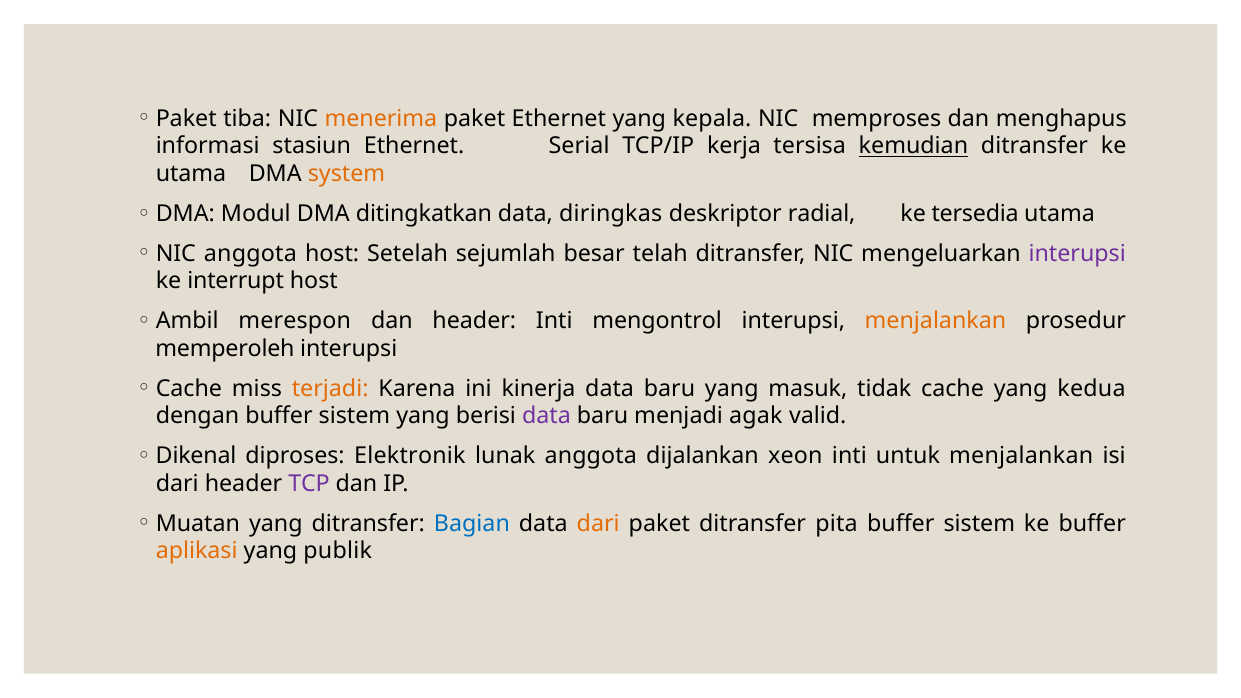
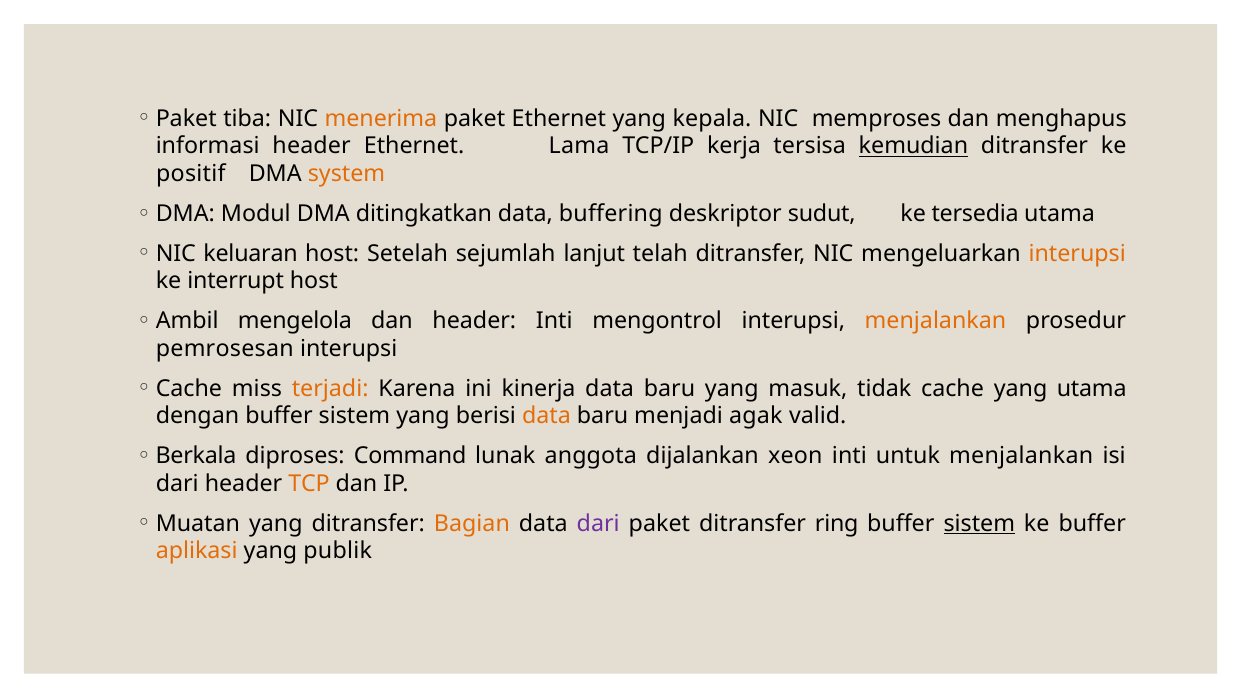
informasi stasiun: stasiun -> header (312, 146)
Serial: Serial -> Lama (579, 146)
utama: utama -> positif (191, 174)
diringkas: diringkas -> buffering (611, 214)
radial: radial -> sudut (822, 214)
NIC anggota: anggota -> keluaran (251, 253)
besar: besar -> lanjut (594, 253)
interupsi colour: purple -> orange (1077, 253)
merespon: merespon -> mengelola (295, 321)
memperoleh: memperoleh -> pemrosesan (225, 349)
yang kedua: kedua -> utama (1092, 388)
data colour: purple -> orange (546, 416)
Dikenal: Dikenal -> Berkala (196, 456)
Elektronik: Elektronik -> Command (410, 456)
TCP colour: purple -> orange (309, 484)
Bagian colour: blue -> orange (472, 523)
dari colour: orange -> purple (598, 523)
pita: pita -> ring (837, 523)
sistem underline: none -> present (979, 523)
